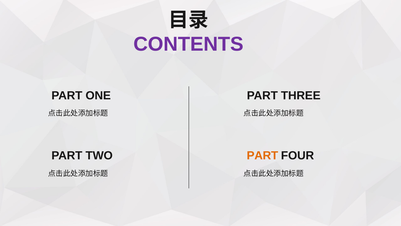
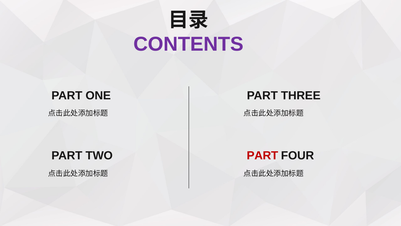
PART colour: orange -> red (262, 155)
